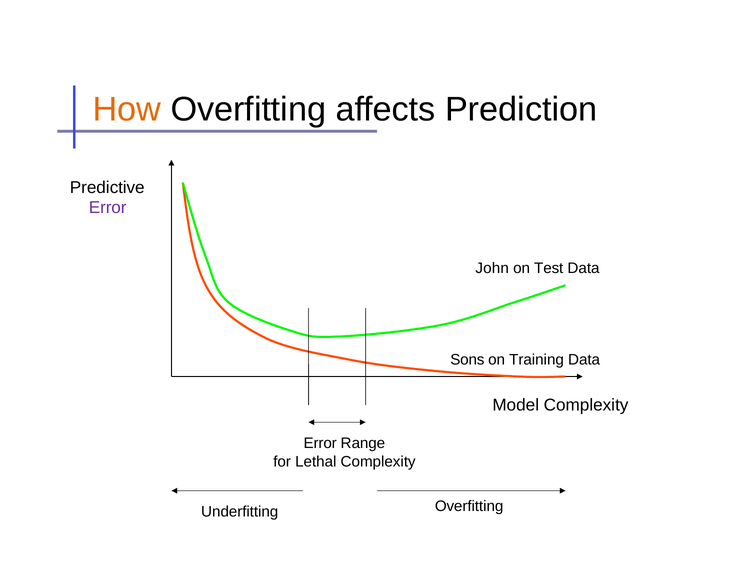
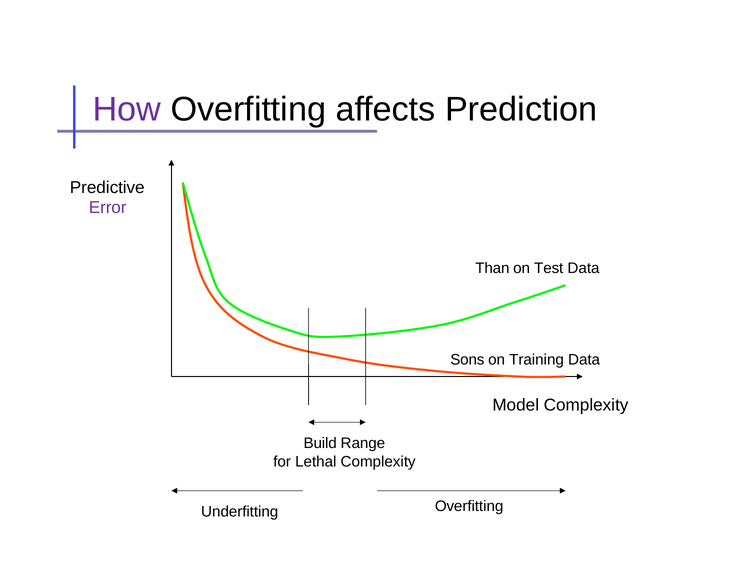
How colour: orange -> purple (127, 110)
John: John -> Than (492, 269)
Error: Error -> Build (320, 444)
